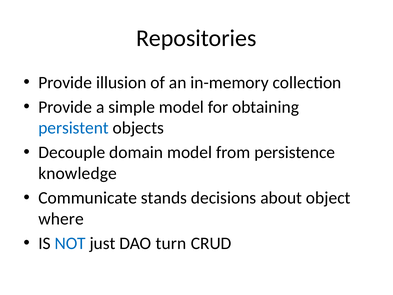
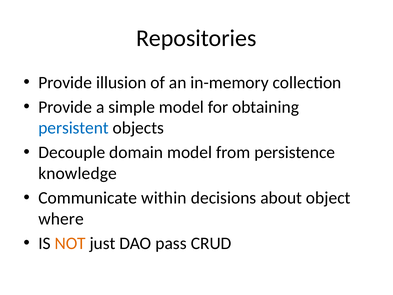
stands: stands -> within (164, 198)
NOT colour: blue -> orange (70, 243)
turn: turn -> pass (171, 243)
